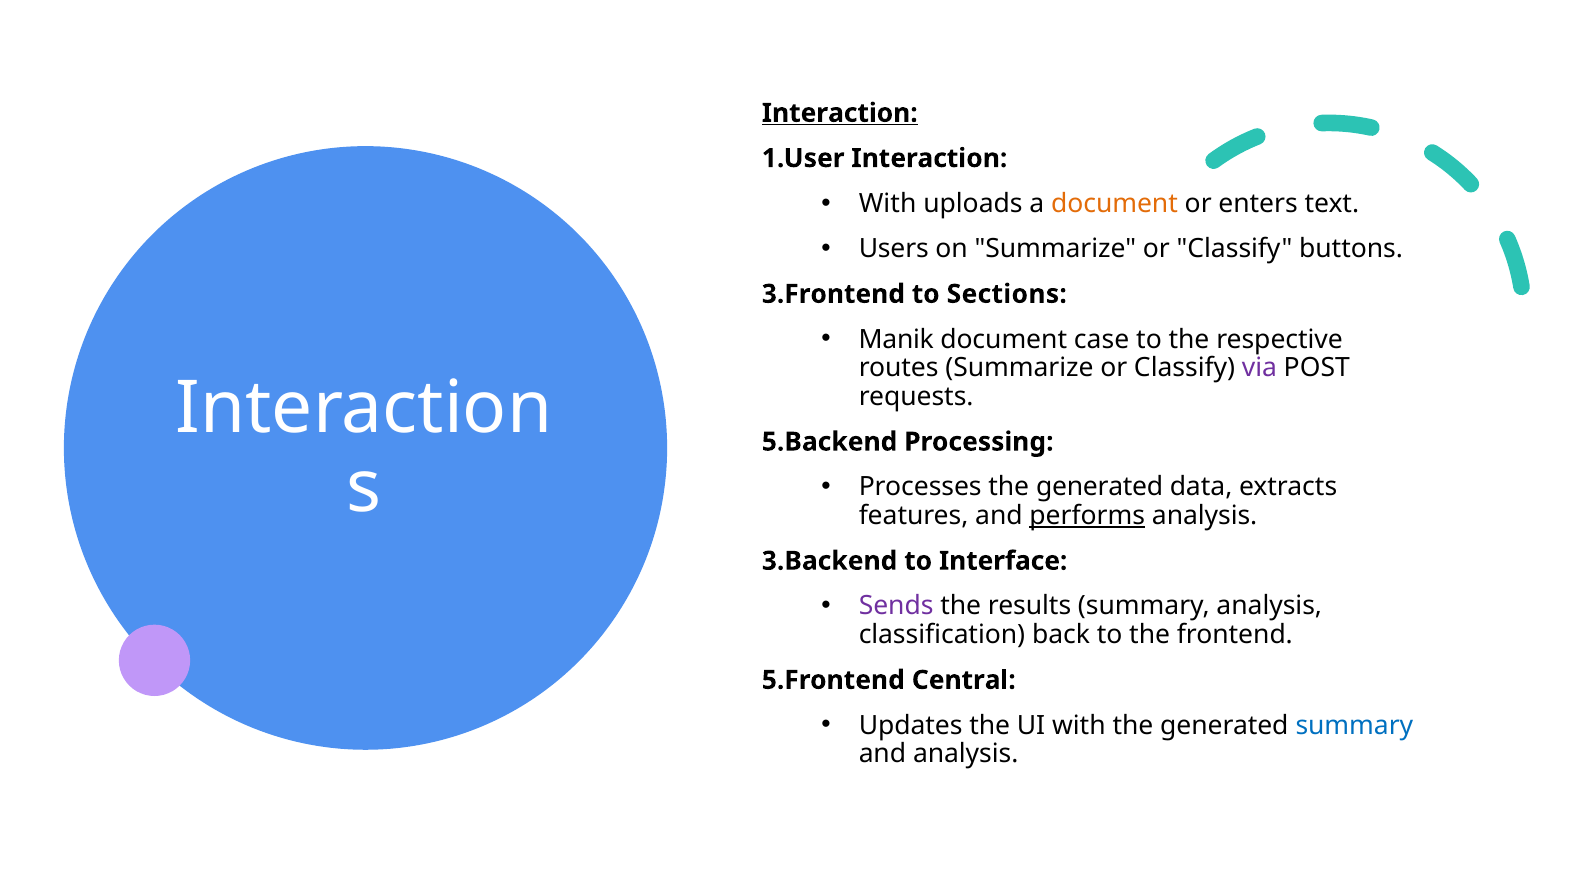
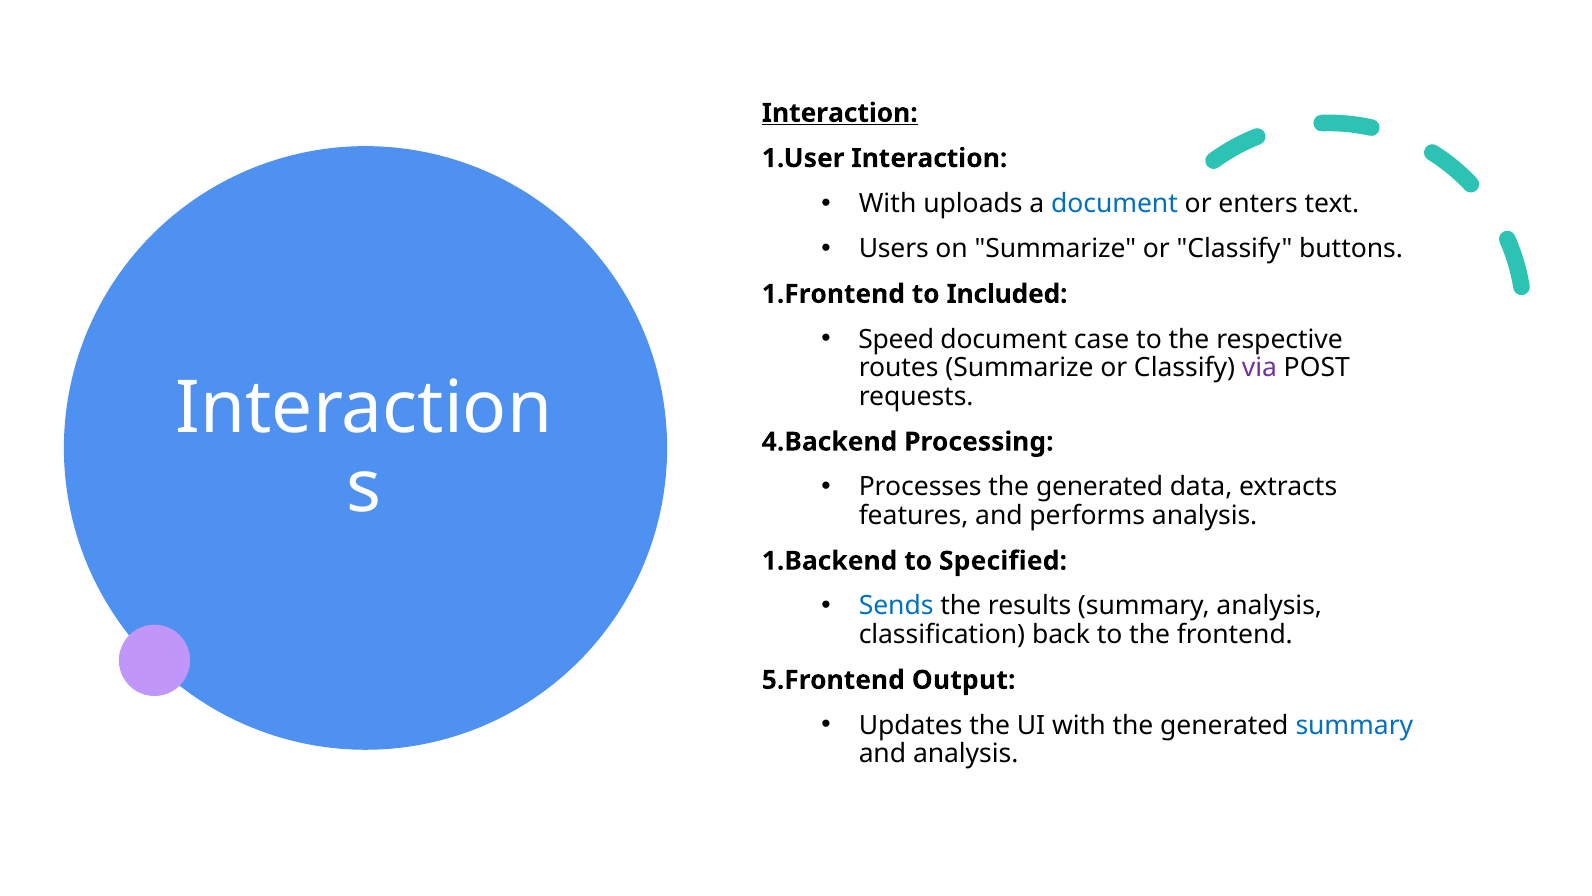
document colour: orange -> blue (1114, 203)
3.Frontend: 3.Frontend -> 1.Frontend (833, 294)
Sections: Sections -> Included (1007, 294)
Manik: Manik -> Speed (896, 339)
5.Backend: 5.Backend -> 4.Backend (830, 442)
performs underline: present -> none (1087, 515)
3.Backend: 3.Backend -> 1.Backend (830, 561)
Interface: Interface -> Specified (1003, 561)
Sends colour: purple -> blue (896, 606)
Central: Central -> Output (964, 680)
